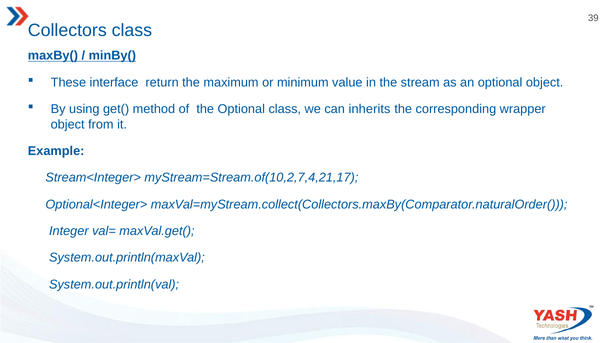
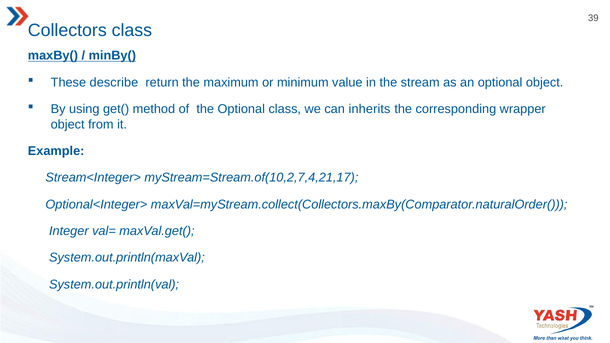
interface: interface -> describe (114, 82)
